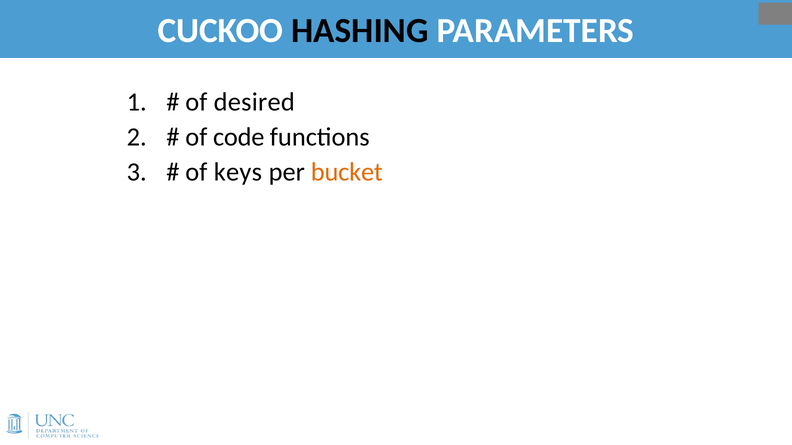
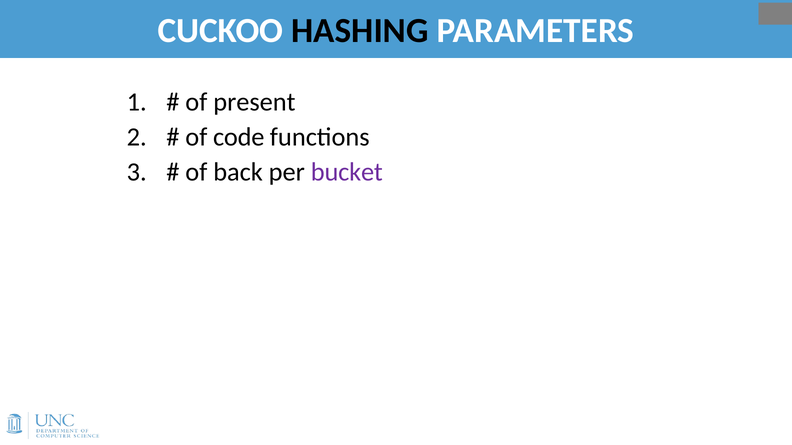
desired: desired -> present (254, 102)
keys: keys -> back (238, 172)
bucket colour: orange -> purple (347, 172)
